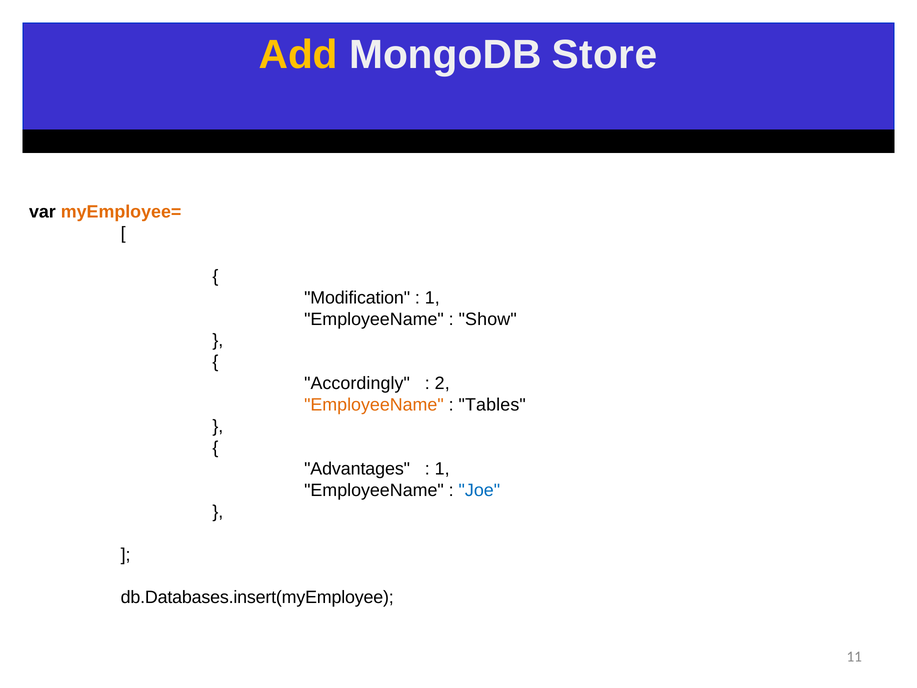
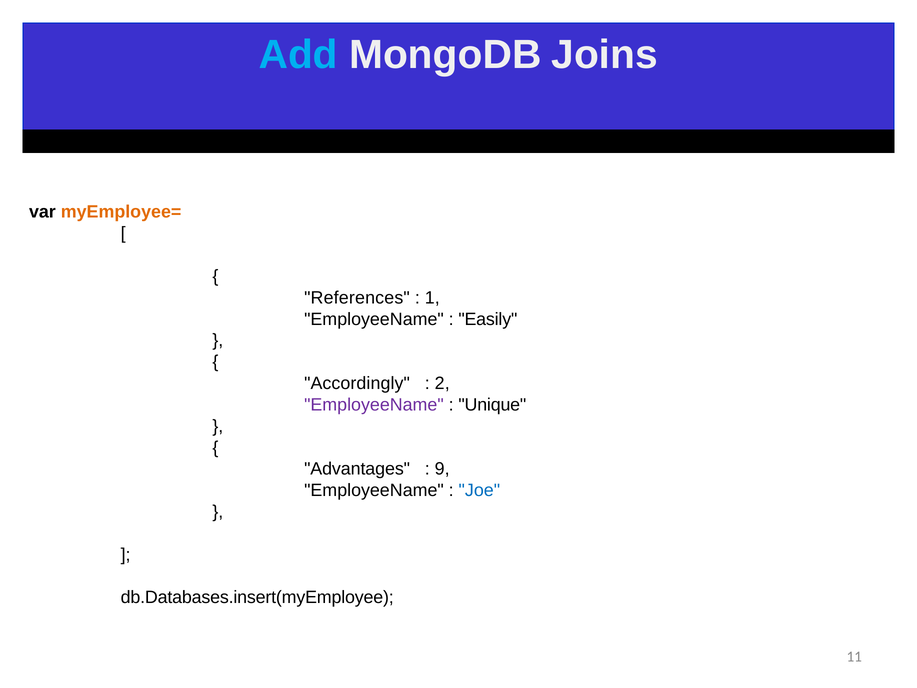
Add colour: yellow -> light blue (298, 55)
Store: Store -> Joins (605, 55)
Modification: Modification -> References (357, 298)
Show: Show -> Easily (488, 319)
EmployeeName colour: orange -> purple (374, 405)
Tables: Tables -> Unique (492, 405)
1: 1 -> 9 (442, 469)
